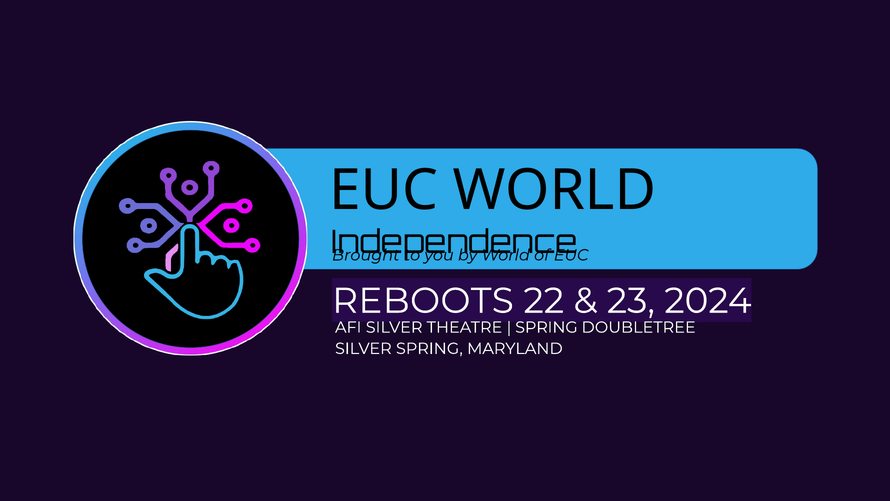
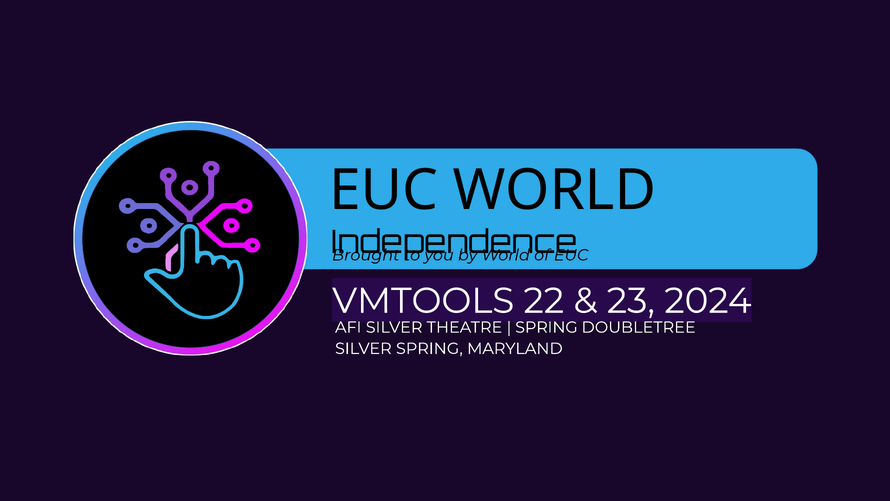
REBOOTS: REBOOTS -> VMTOOLS (423, 301)
